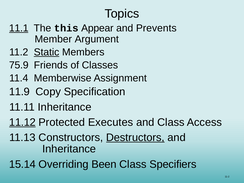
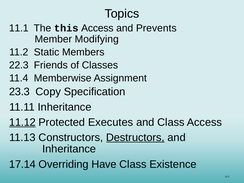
11.1 underline: present -> none (19, 28)
this Appear: Appear -> Access (97, 28)
Argument: Argument -> Modifying (97, 39)
Static underline: present -> none (47, 52)
75.9: 75.9 -> 22.3 (19, 65)
11.9: 11.9 -> 23.3 (19, 92)
15.14: 15.14 -> 17.14 (22, 164)
Been: Been -> Have (104, 164)
Specifiers: Specifiers -> Existence (173, 164)
